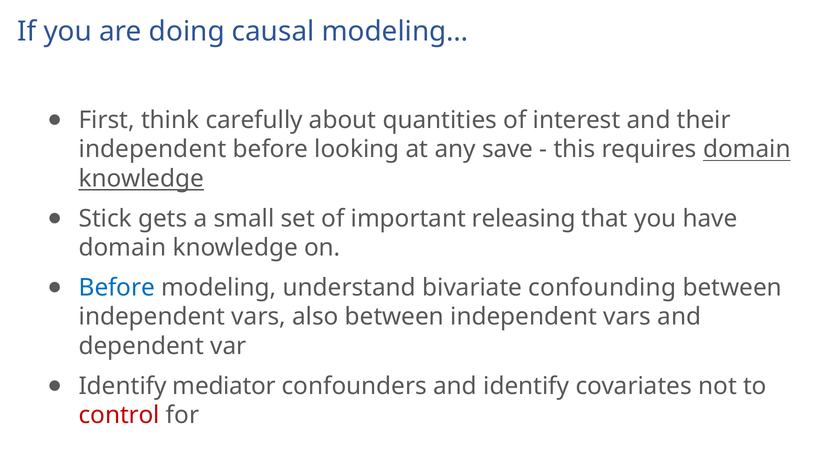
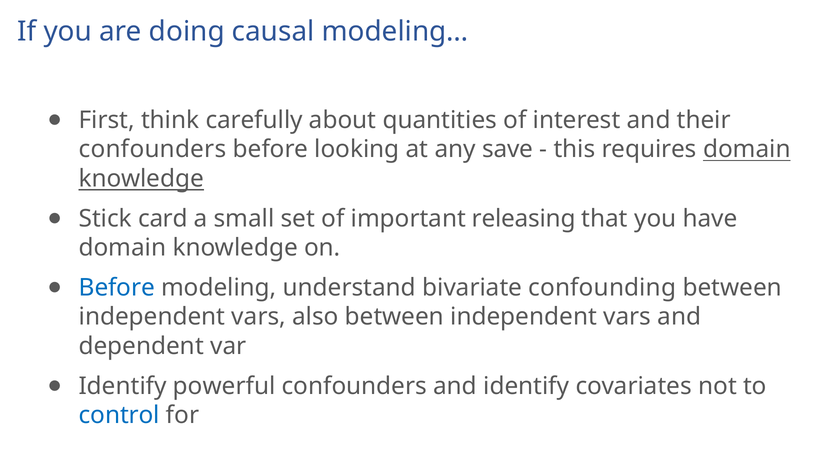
independent: independent -> confounders (153, 149)
gets: gets -> card (163, 218)
mediator: mediator -> powerful (224, 386)
control colour: red -> blue (119, 415)
